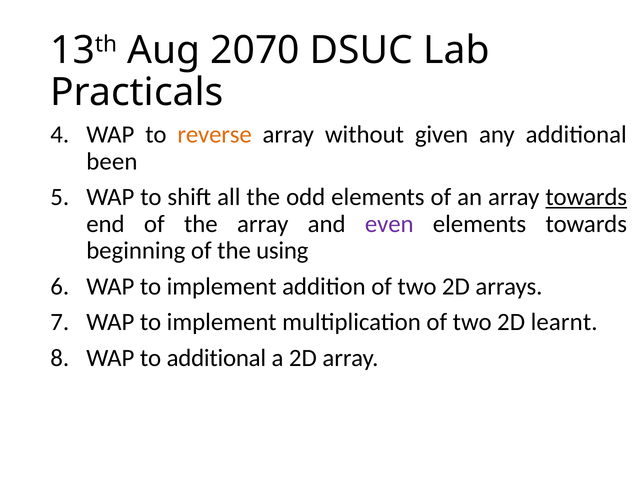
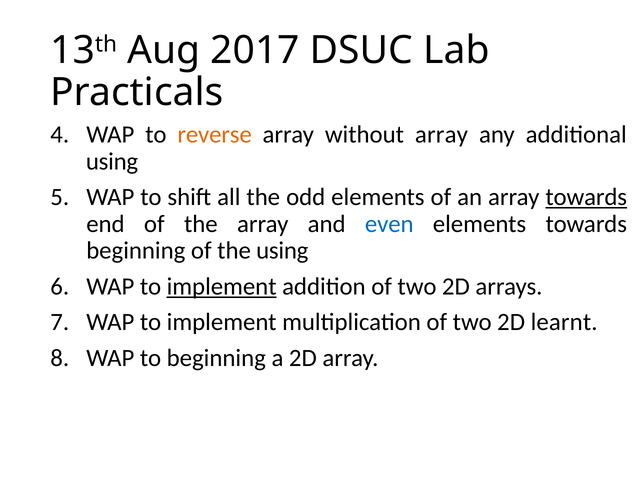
2070: 2070 -> 2017 (255, 50)
without given: given -> array (441, 135)
been: been -> using (112, 161)
even colour: purple -> blue (389, 224)
implement underline: none -> present (222, 287)
to additional: additional -> beginning (216, 358)
